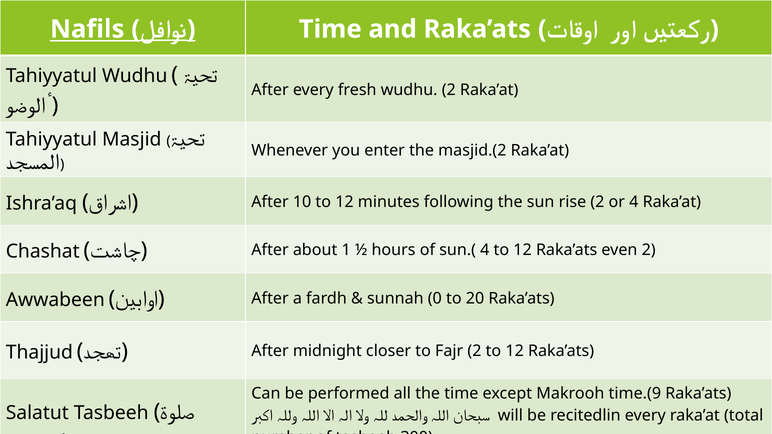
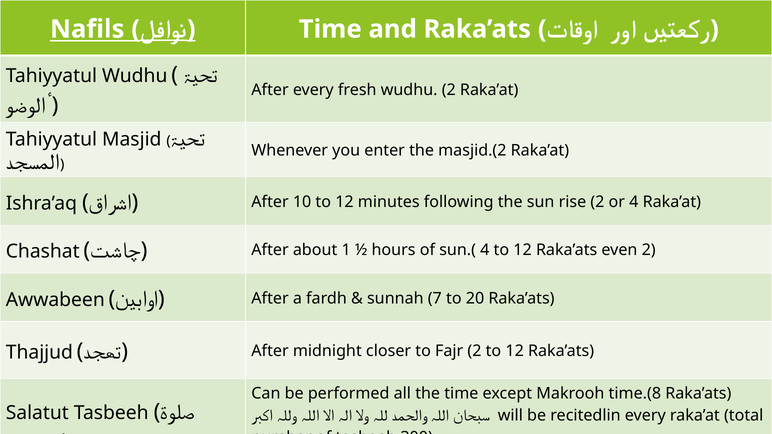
0: 0 -> 7 (435, 298)
time.(9: time.(9 -> time.(8 (635, 394)
